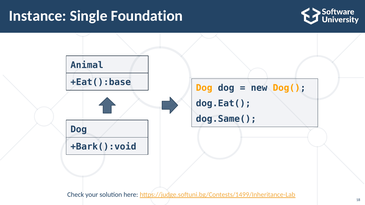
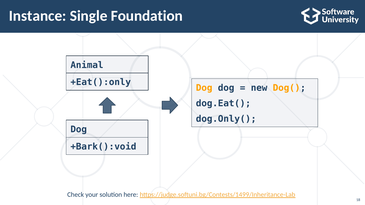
+Eat():base: +Eat():base -> +Eat():only (101, 82)
dog.Same(: dog.Same( -> dog.Only( (226, 119)
